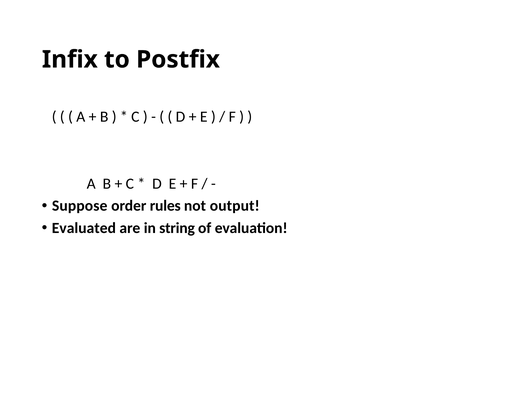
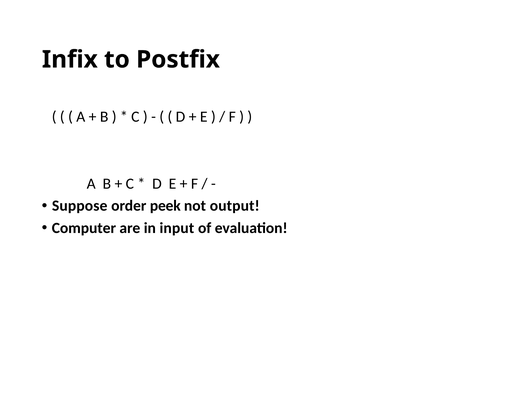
rules: rules -> peek (165, 206)
Evaluated: Evaluated -> Computer (84, 228)
string: string -> input (177, 228)
